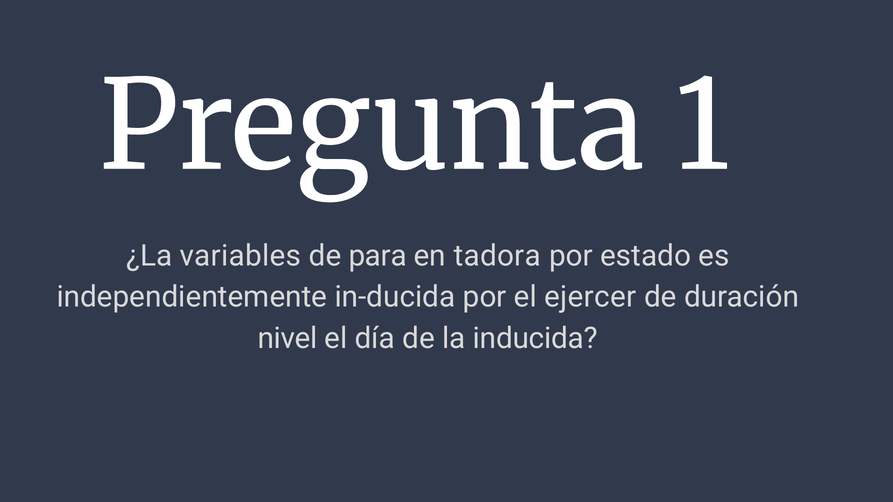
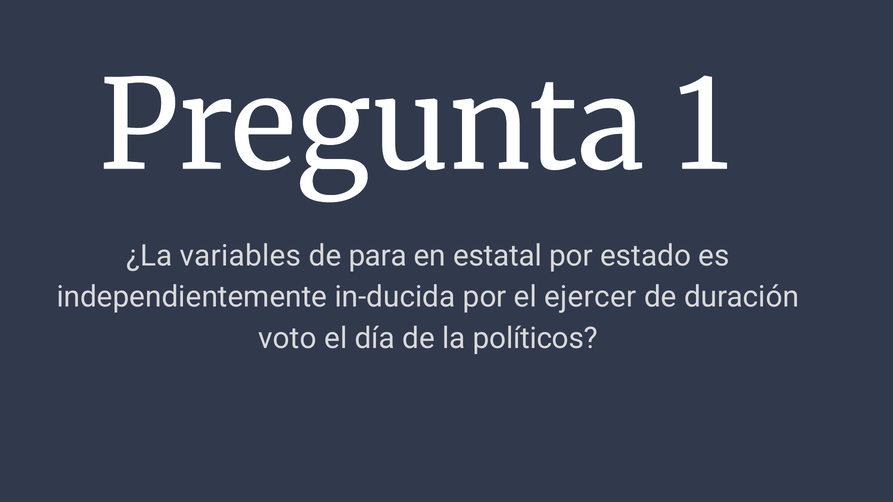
tadora: tadora -> estatal (498, 256)
nivel: nivel -> voto (288, 338)
inducida: inducida -> políticos (535, 338)
